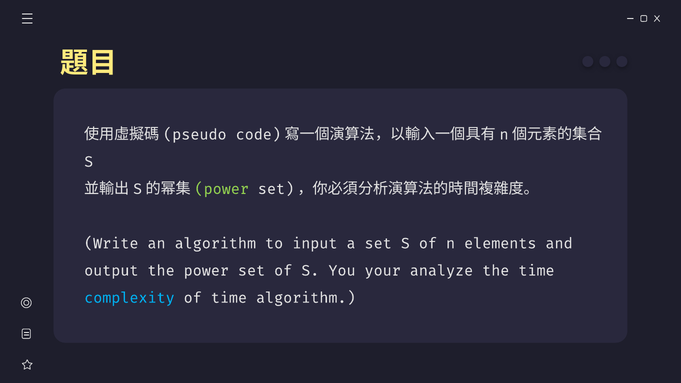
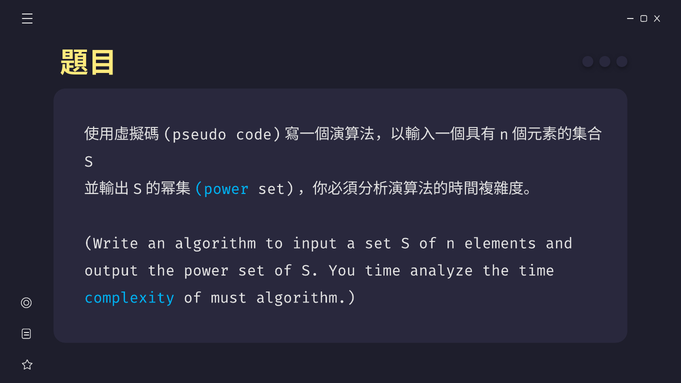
power colour: light green -> light blue (222, 189)
You your: your -> time (383, 271)
of time: time -> must (229, 298)
